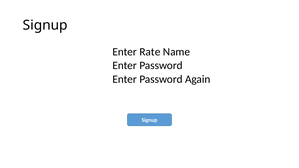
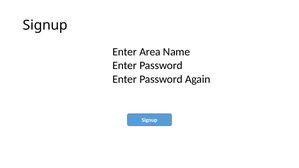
Rate: Rate -> Area (150, 52)
